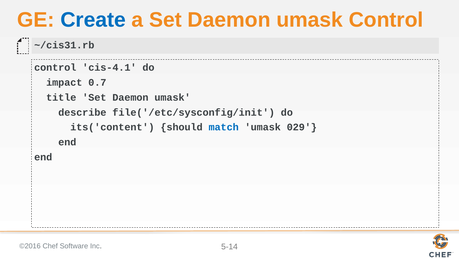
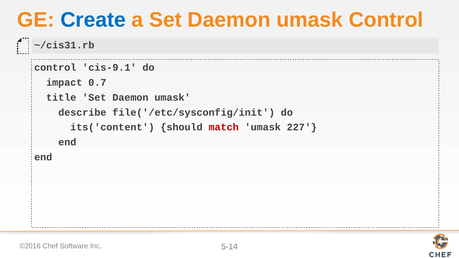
cis-4.1: cis-4.1 -> cis-9.1 (109, 68)
match colour: blue -> red (224, 127)
029: 029 -> 227 (302, 127)
